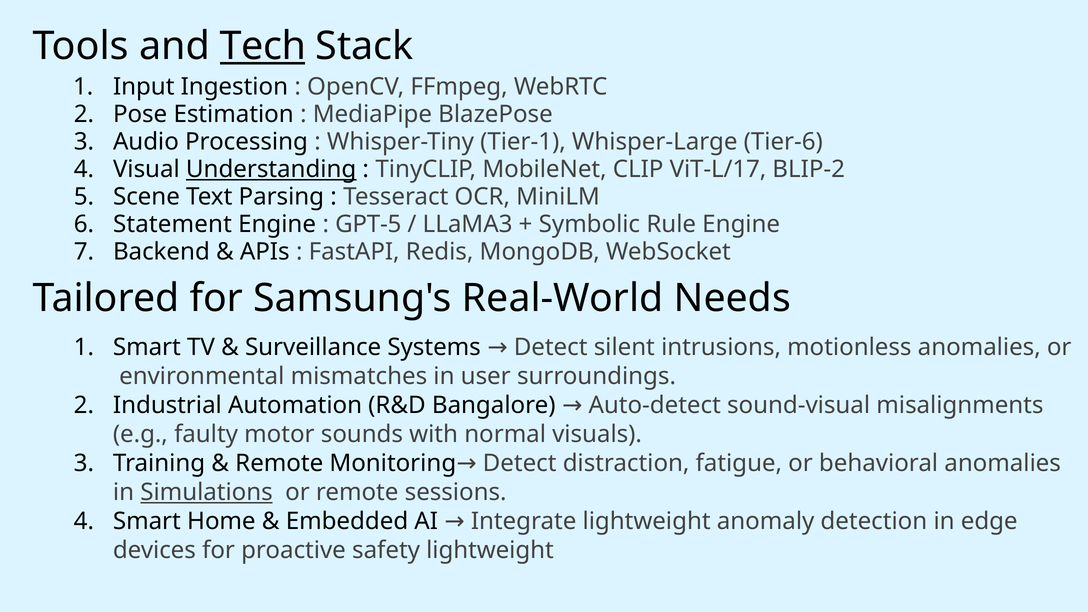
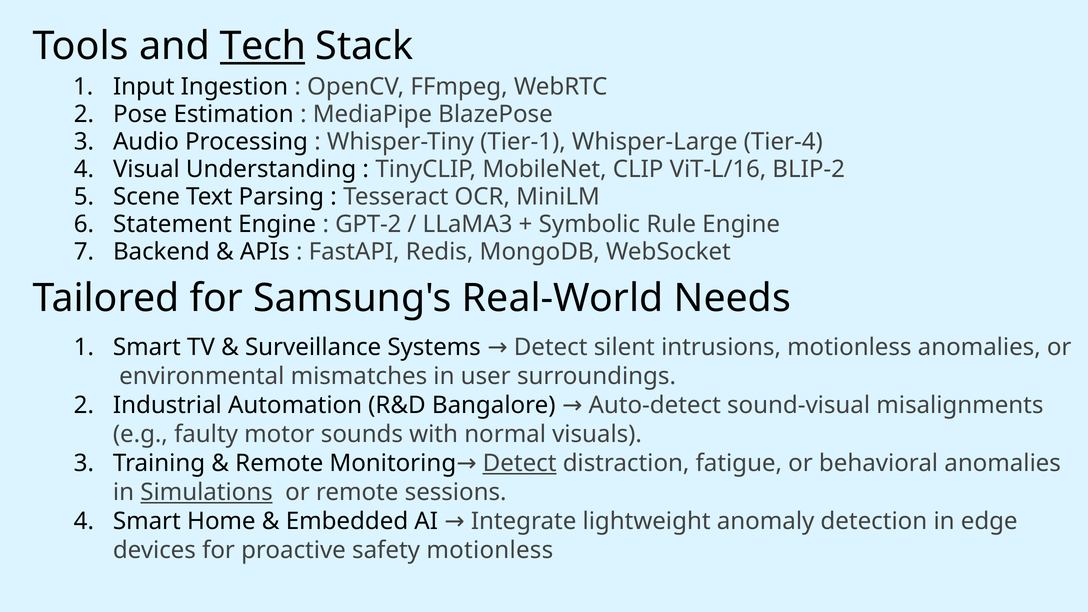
Tier-6: Tier-6 -> Tier-4 (783, 142)
Understanding underline: present -> none (271, 169)
ViT-L/17: ViT-L/17 -> ViT-L/16 (718, 169)
GPT-5: GPT-5 -> GPT-2 (368, 224)
Detect underline: none -> present (520, 464)
safety lightweight: lightweight -> motionless (490, 551)
